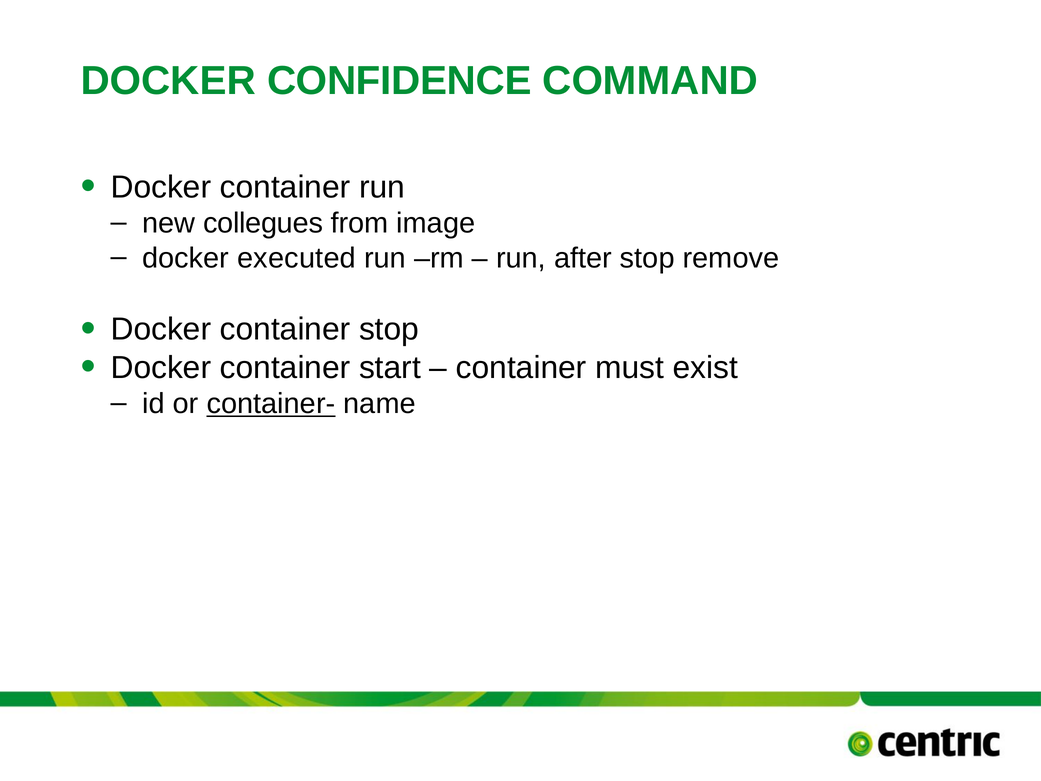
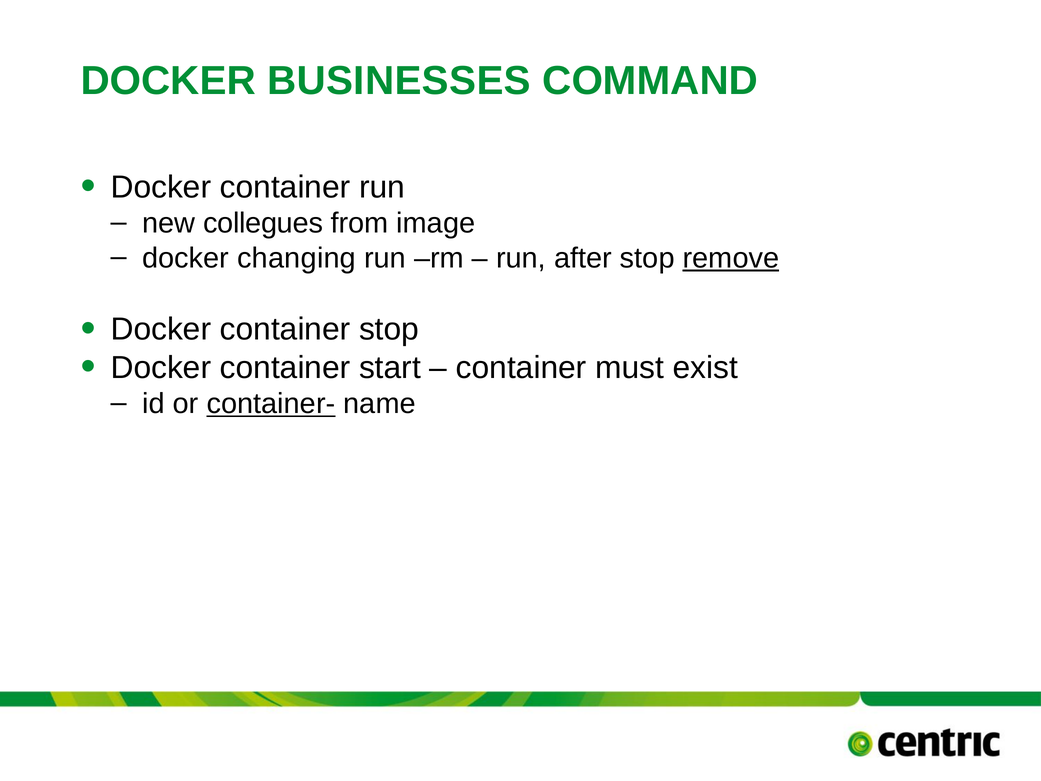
CONFIDENCE: CONFIDENCE -> BUSINESSES (399, 81)
executed: executed -> changing (297, 258)
remove underline: none -> present (731, 258)
